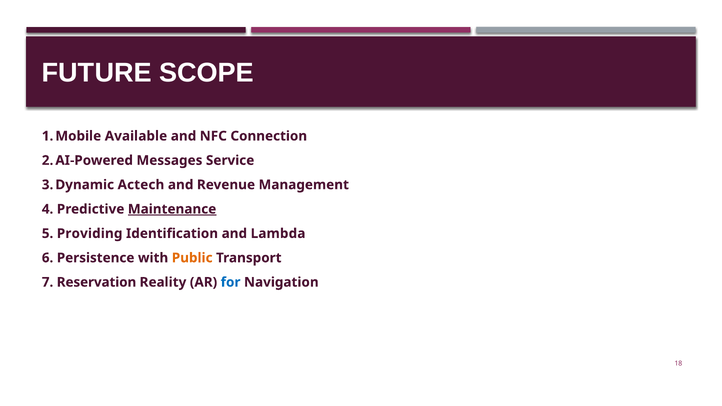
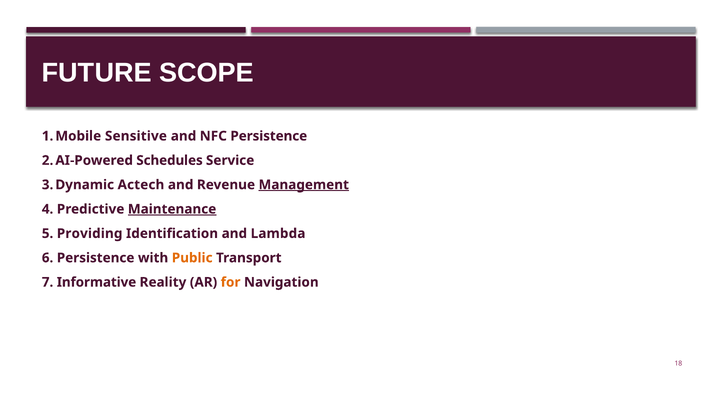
Available: Available -> Sensitive (136, 136)
NFC Connection: Connection -> Persistence (269, 136)
Messages: Messages -> Schedules (170, 160)
Management underline: none -> present (304, 185)
Reservation: Reservation -> Informative (96, 282)
for colour: blue -> orange (231, 282)
